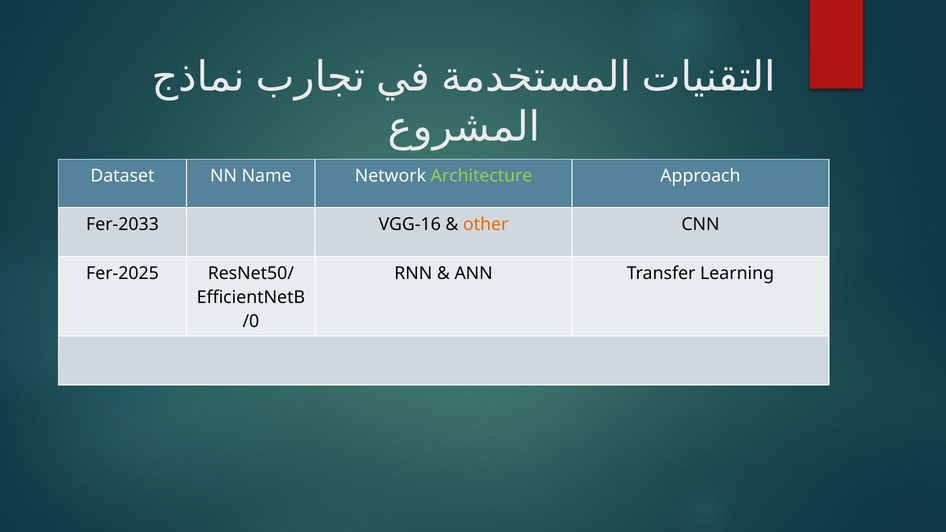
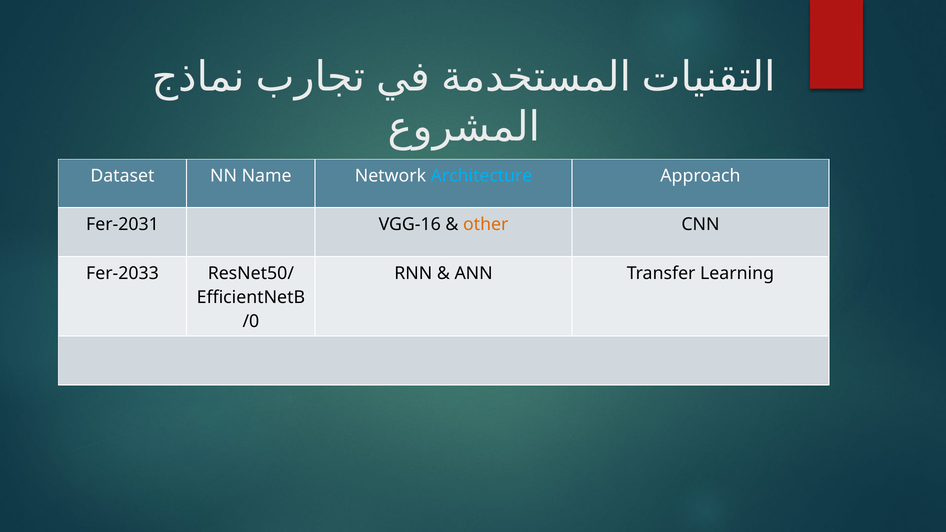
Architecture colour: light green -> light blue (482, 176)
Fer-2033: Fer-2033 -> Fer-2031 (122, 224)
Fer-2025: Fer-2025 -> Fer-2033 (122, 273)
